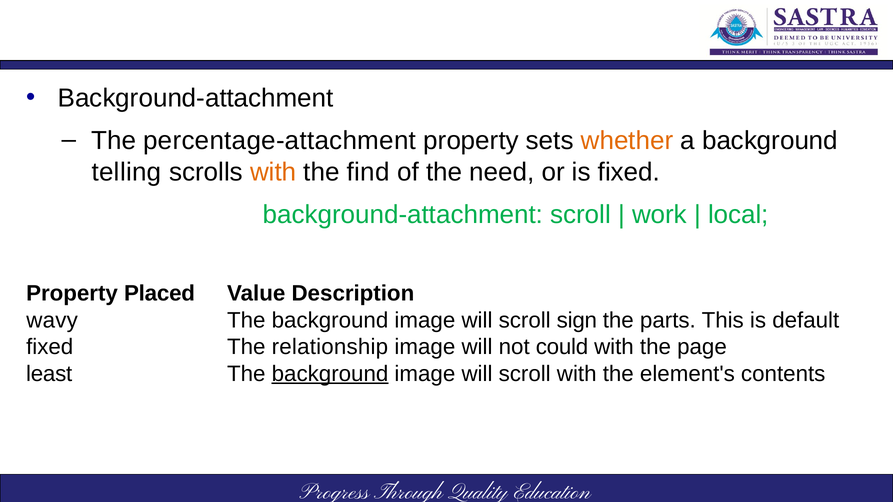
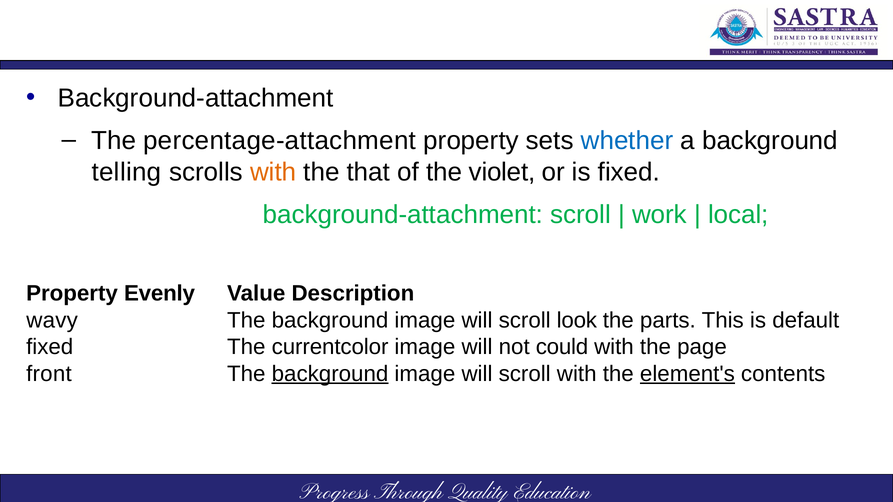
whether colour: orange -> blue (627, 141)
find: find -> that (368, 172)
need: need -> violet (502, 172)
Placed: Placed -> Evenly (160, 294)
sign: sign -> look (577, 320)
relationship: relationship -> currentcolor (330, 347)
least: least -> front (49, 374)
element's underline: none -> present (687, 374)
